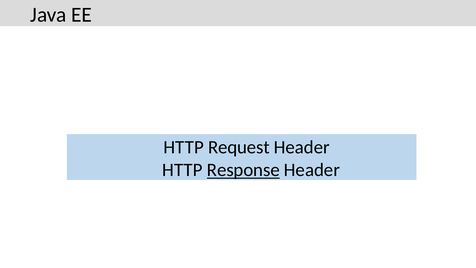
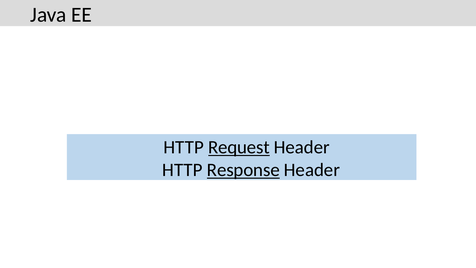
Request underline: none -> present (239, 147)
